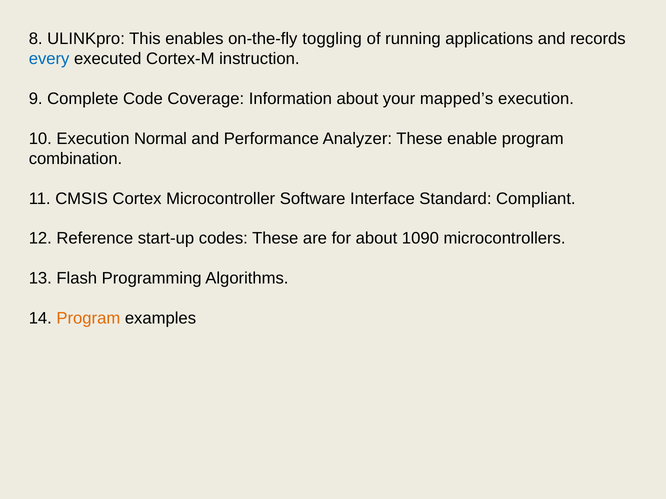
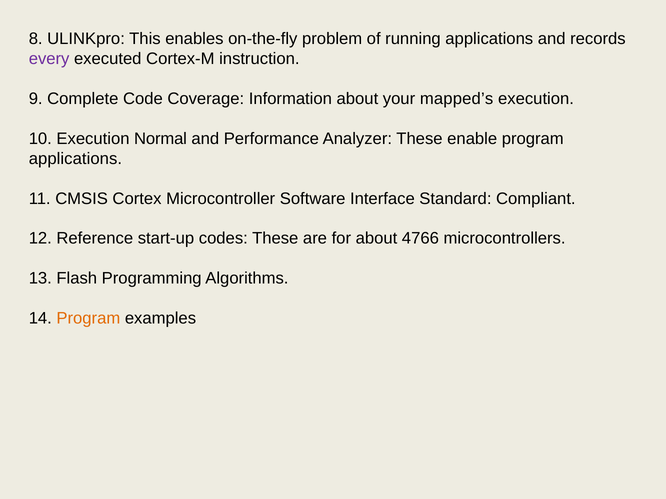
toggling: toggling -> problem (332, 39)
every colour: blue -> purple (49, 59)
combination: combination -> applications (75, 159)
1090: 1090 -> 4766 (420, 239)
